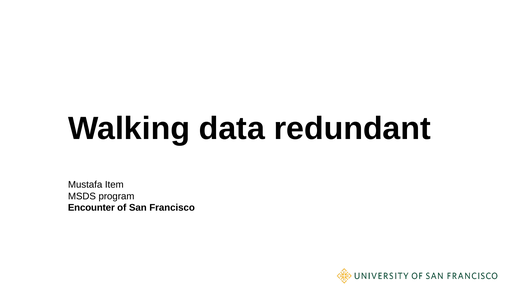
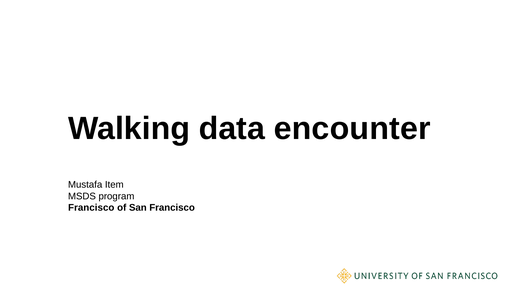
redundant: redundant -> encounter (352, 128)
Encounter: Encounter -> Francisco (91, 208)
